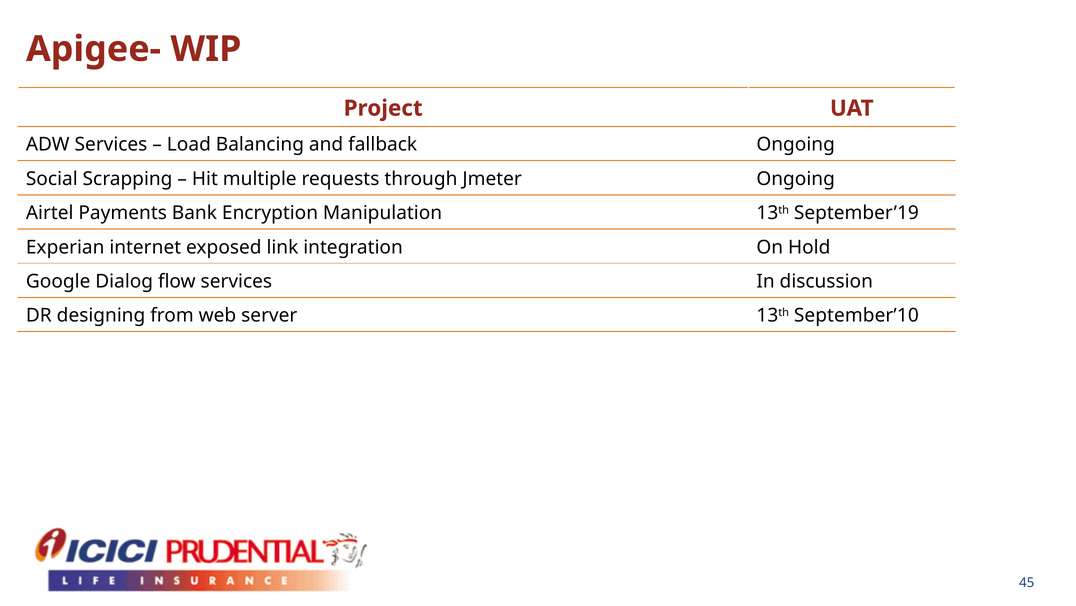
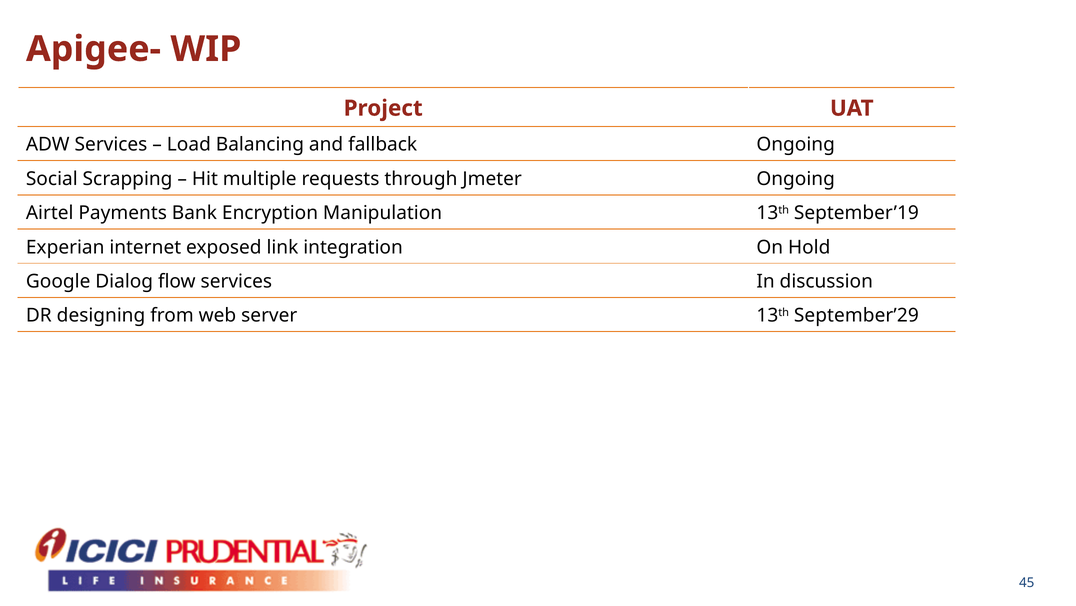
September’10: September’10 -> September’29 (856, 315)
